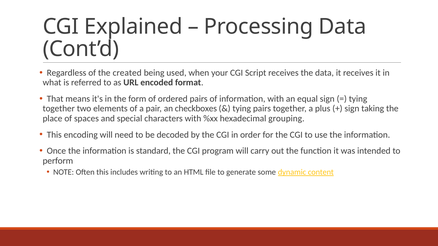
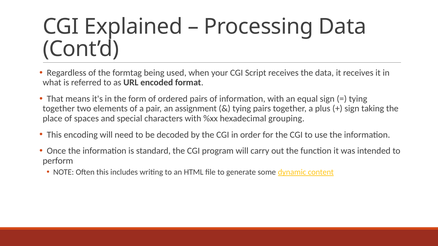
created: created -> formtag (127, 73)
checkboxes: checkboxes -> assignment (196, 109)
